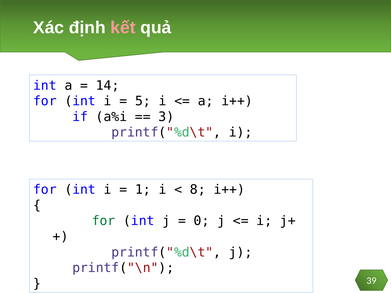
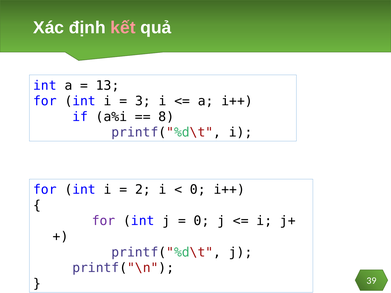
14: 14 -> 13 (108, 86)
5: 5 -> 3 (143, 101)
3: 3 -> 8 (166, 117)
1: 1 -> 2 (143, 190)
8: 8 -> 0 (198, 190)
for colour: green -> purple (104, 221)
